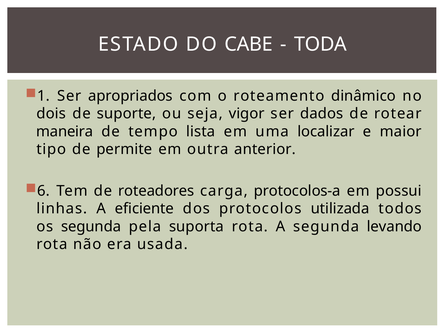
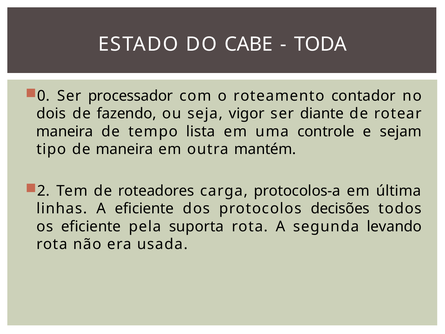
1: 1 -> 0 (44, 96)
apropriados: apropriados -> processador (131, 96)
dinâmico: dinâmico -> contador (363, 96)
suporte: suporte -> fazendo (127, 114)
dados: dados -> diante (322, 114)
localizar: localizar -> controle (326, 131)
maior: maior -> sejam (401, 131)
de permite: permite -> maneira (124, 149)
anterior: anterior -> mantém (265, 149)
6: 6 -> 2 (44, 191)
possui: possui -> última (399, 191)
utilizada: utilizada -> decisões (340, 209)
os segunda: segunda -> eficiente (91, 226)
